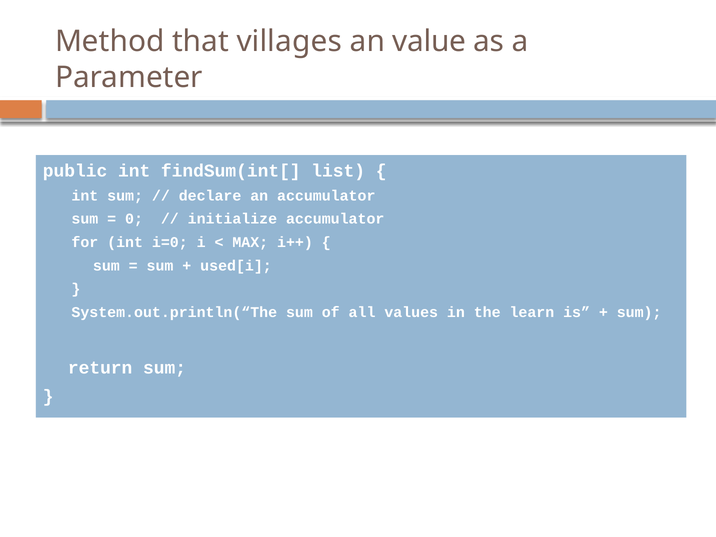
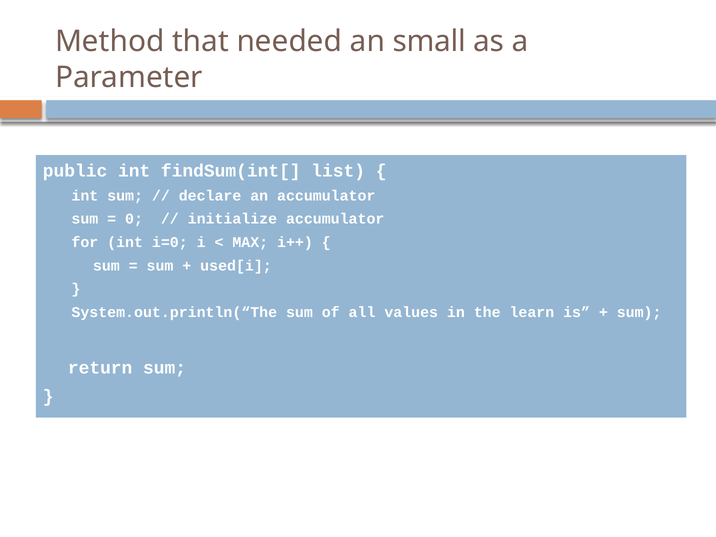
villages: villages -> needed (289, 41)
value: value -> small (429, 41)
